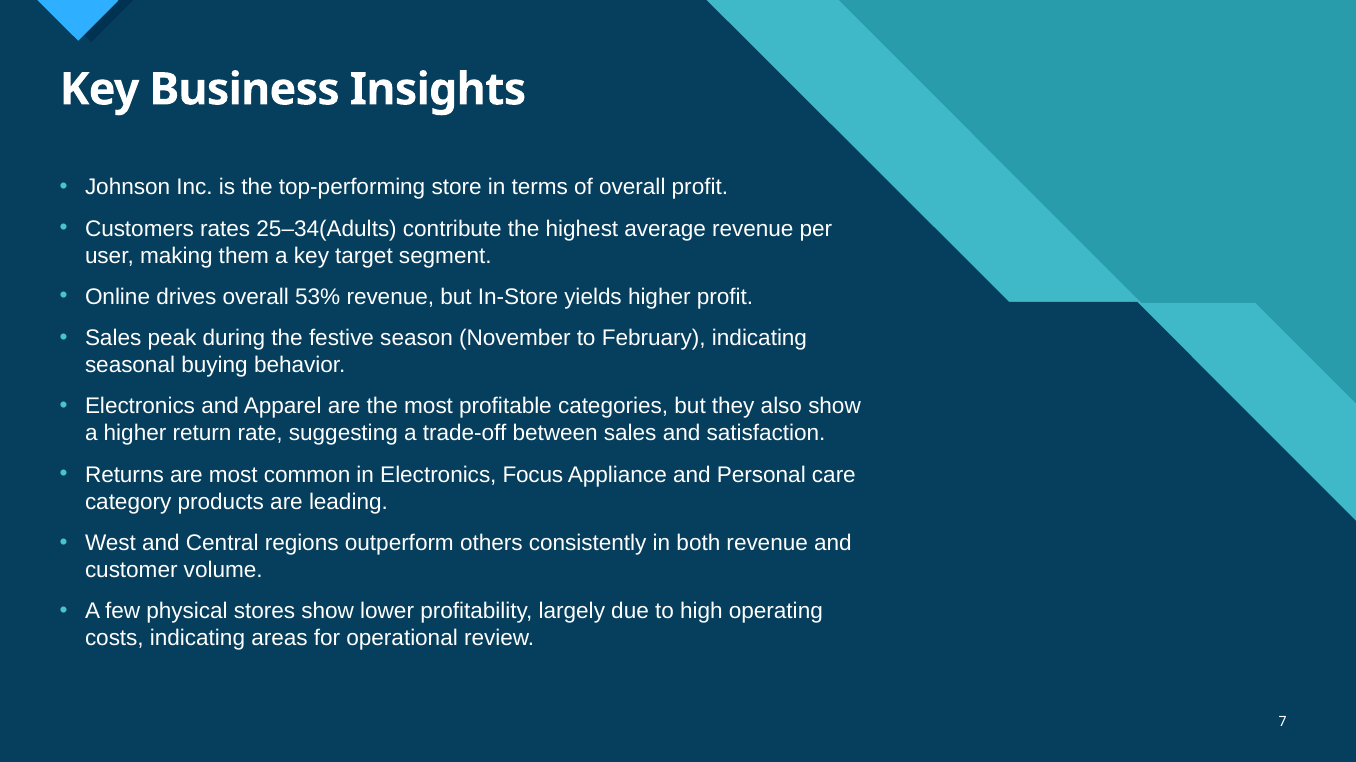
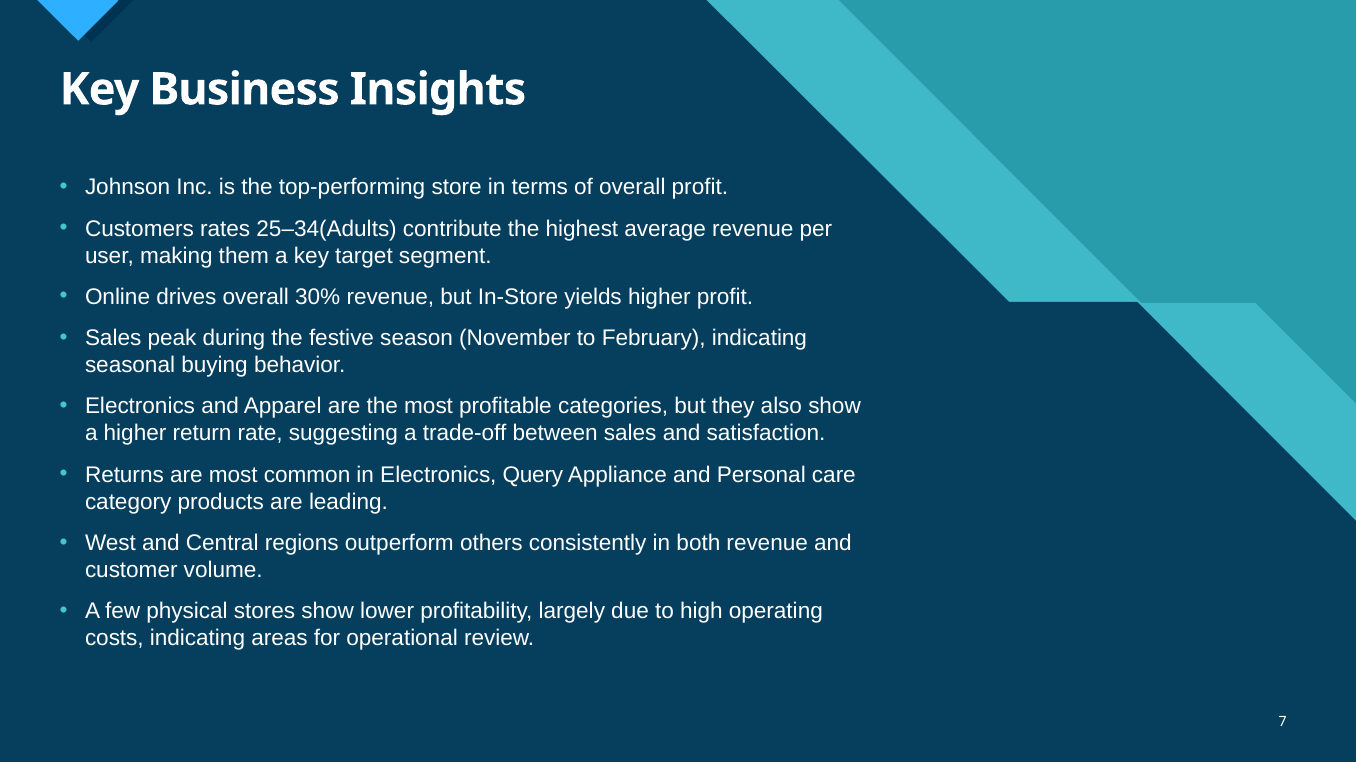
53%: 53% -> 30% (318, 297)
Focus: Focus -> Query (533, 475)
